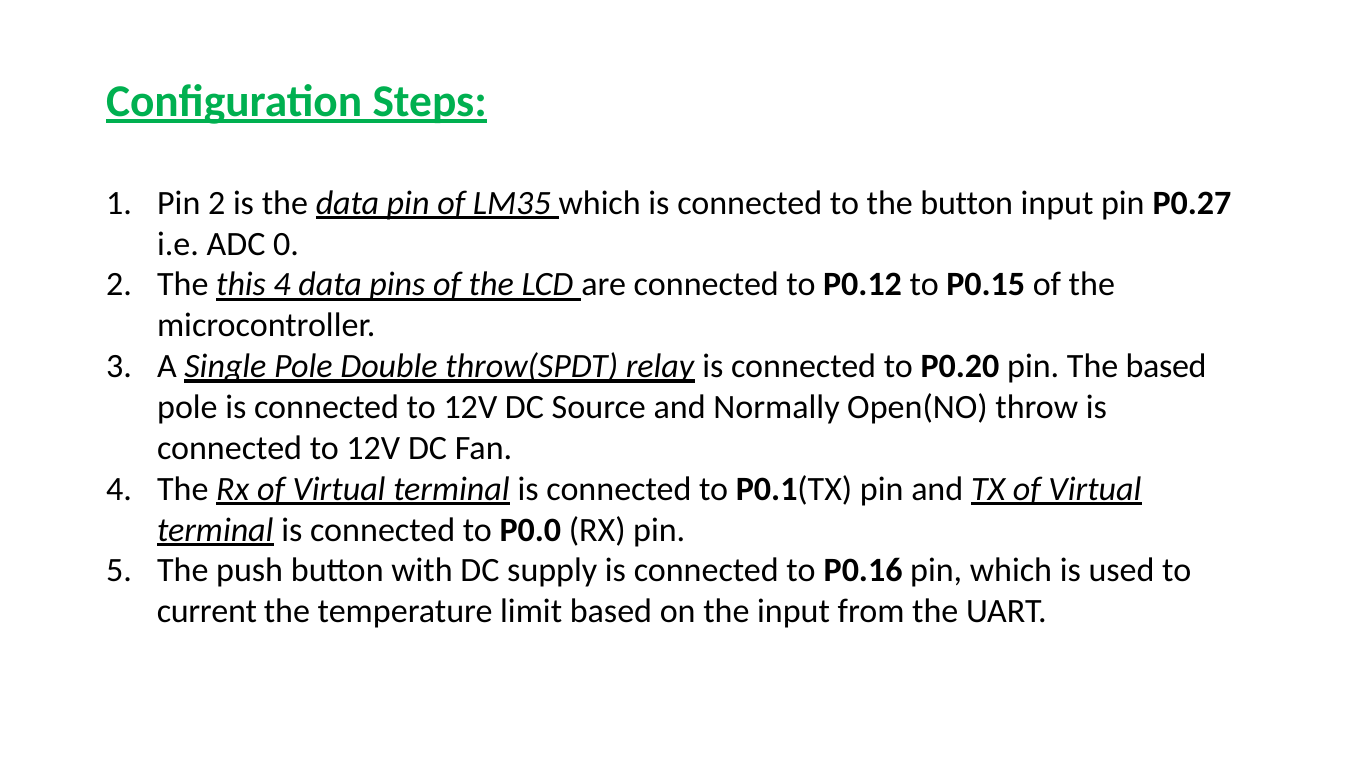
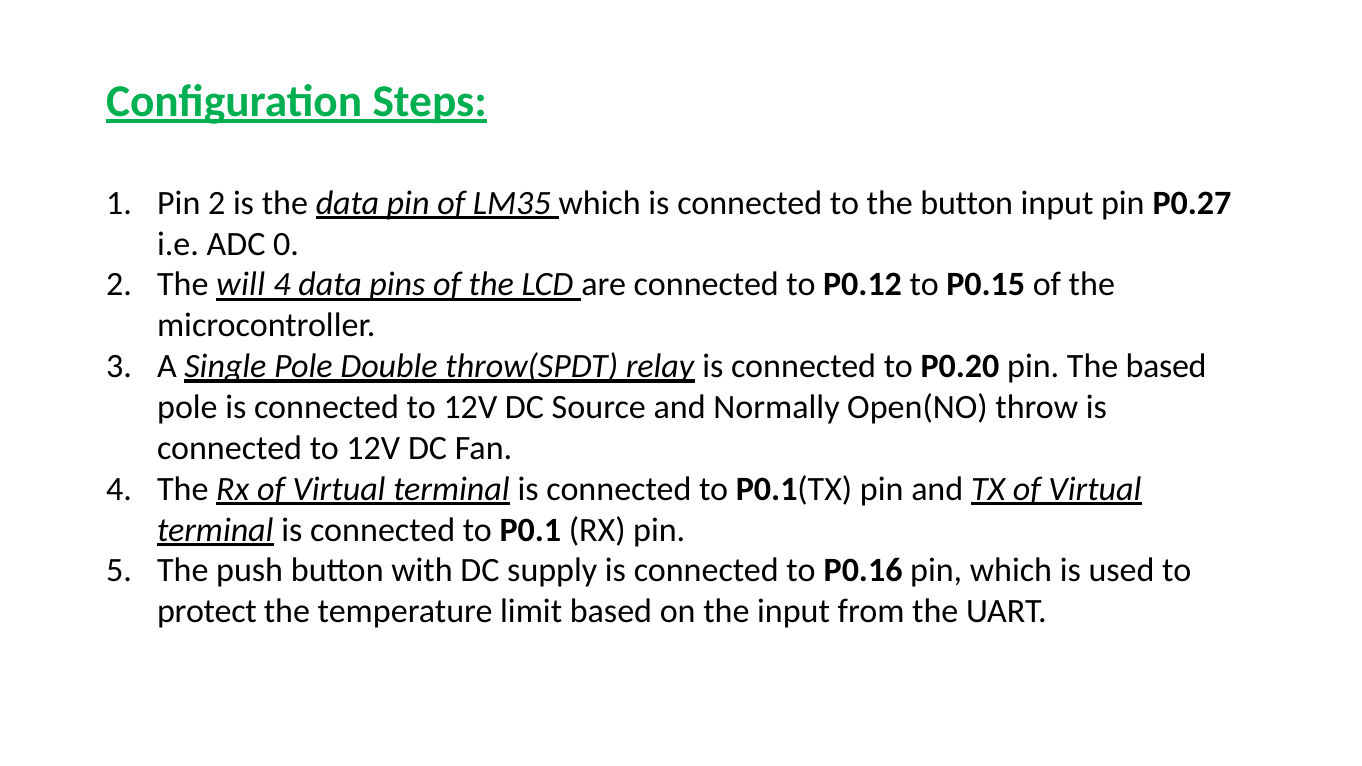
this: this -> will (241, 285)
P0.0: P0.0 -> P0.1 (530, 530)
current: current -> protect (207, 612)
